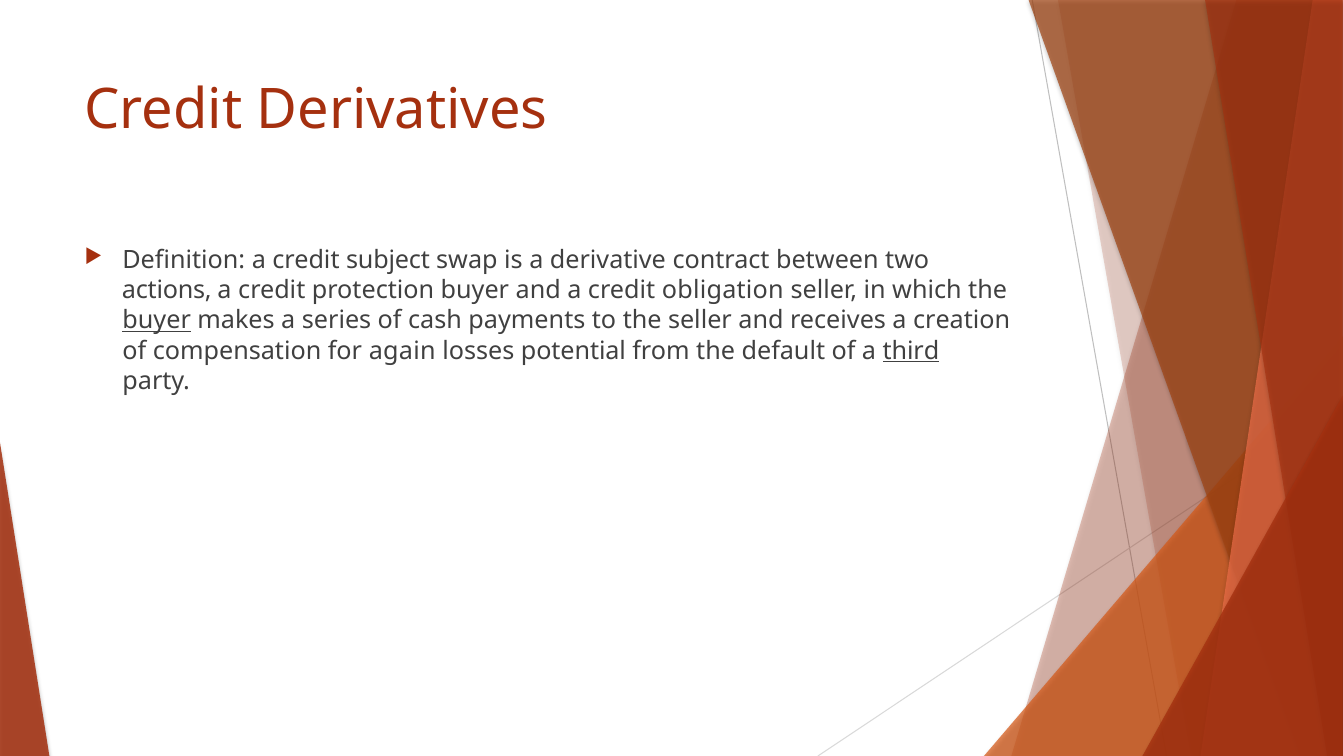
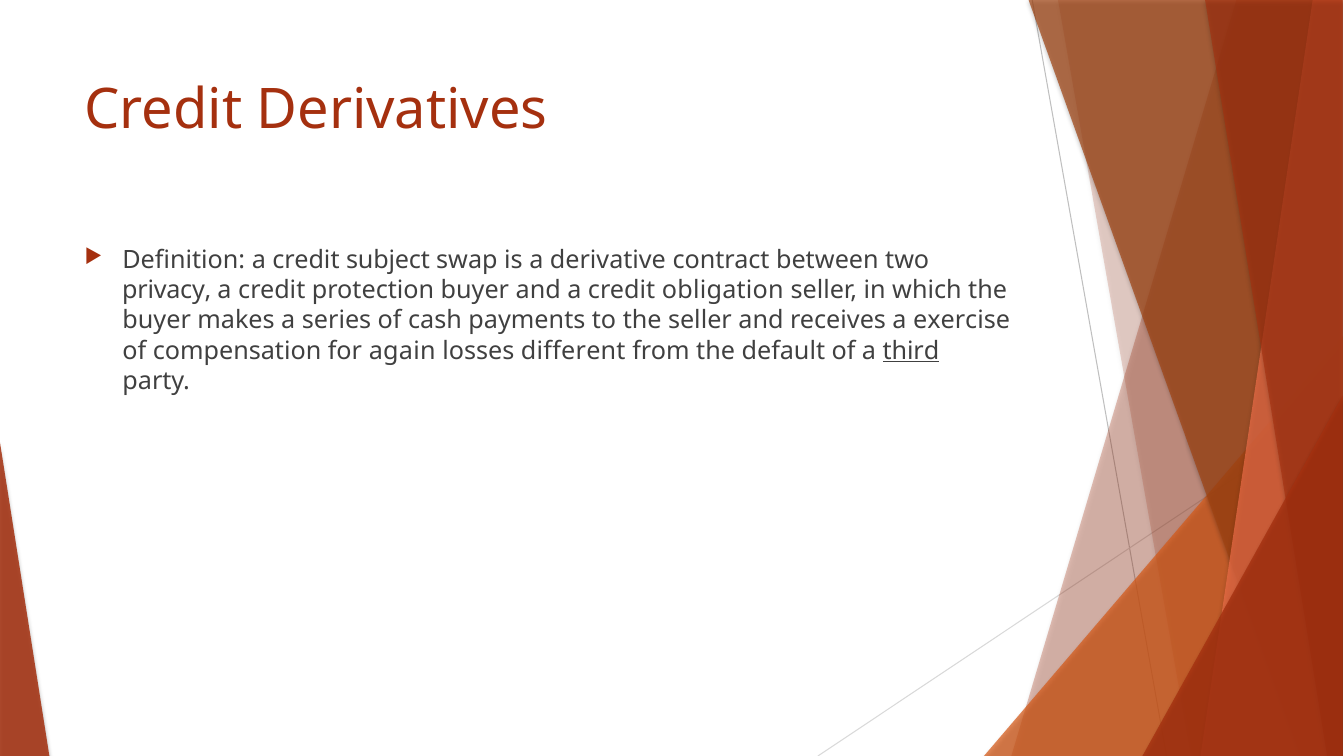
actions: actions -> privacy (167, 290)
buyer underline: present -> none (157, 320)
creation: creation -> exercise (962, 320)
potential: potential -> different (573, 351)
